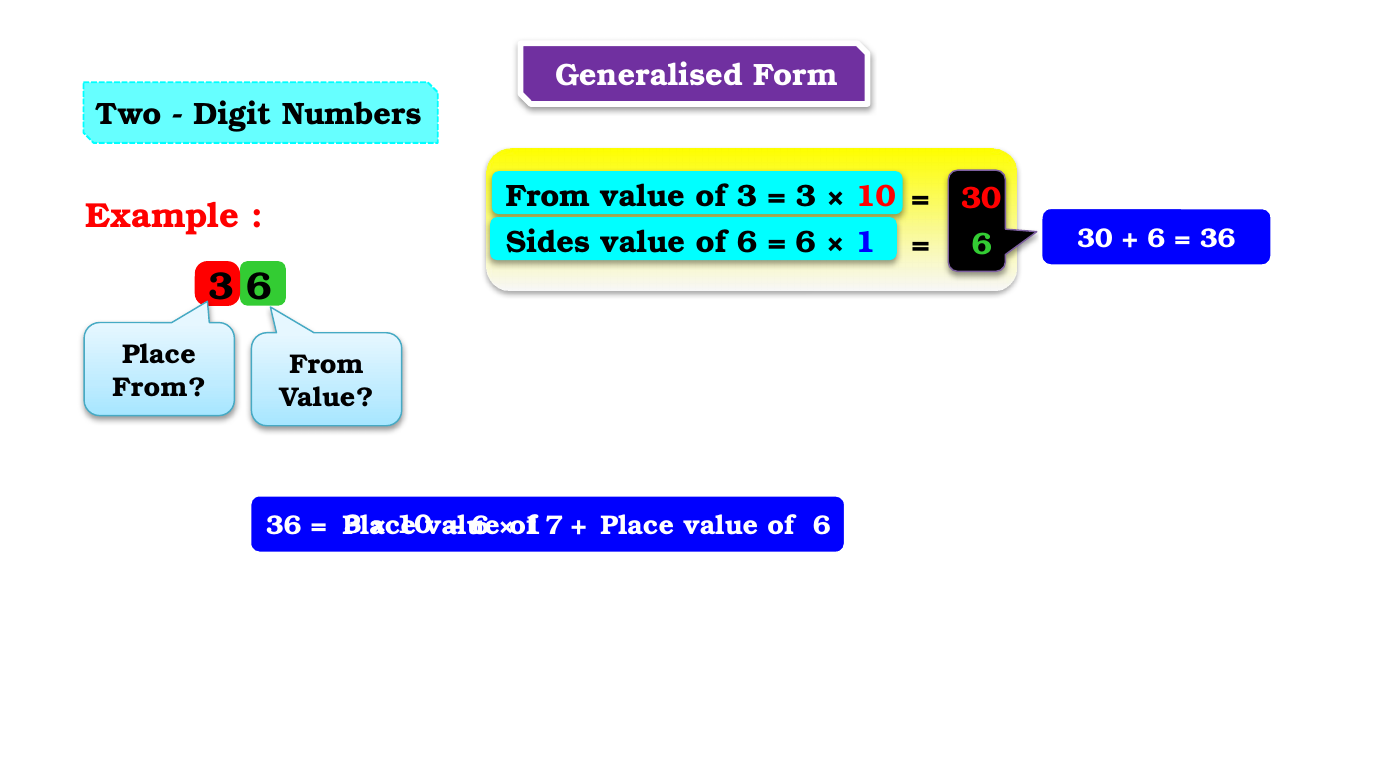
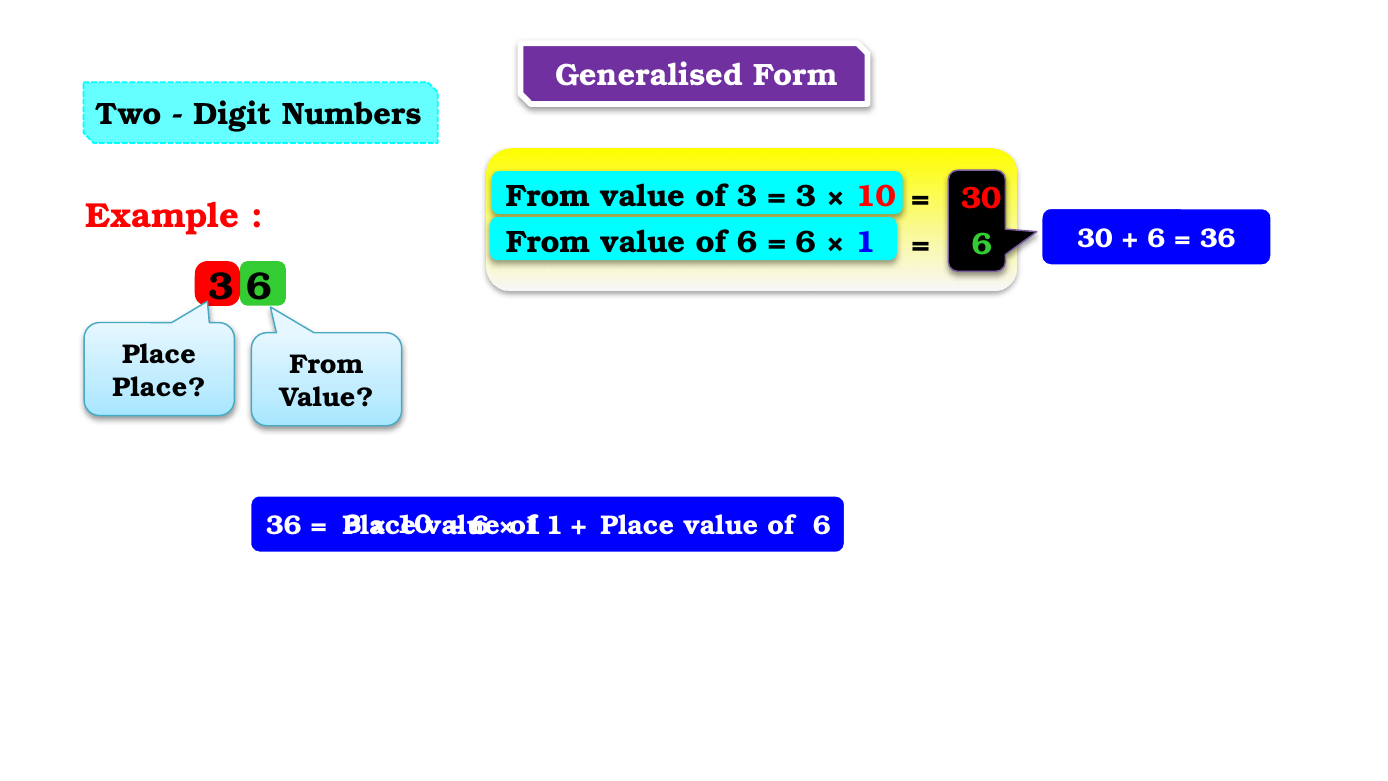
Sides: Sides -> From (548, 243)
From: From -> Place (159, 387)
7: 7 -> 1 (554, 526)
